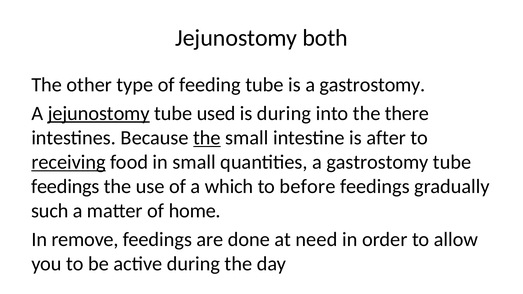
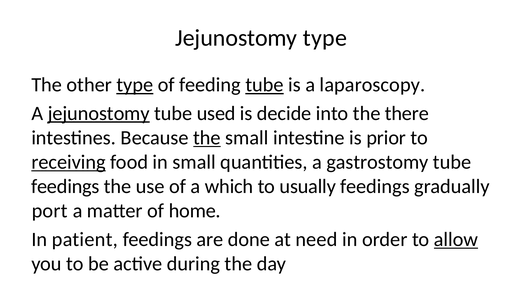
Jejunostomy both: both -> type (325, 38)
type underline: none -> present (135, 85)
tube underline: none -> present (264, 85)
is a gastrostomy: gastrostomy -> laparoscopy (372, 85)
is during: during -> decide (284, 113)
after: after -> prior (386, 138)
before: before -> usually (308, 187)
such: such -> port (50, 211)
remove: remove -> patient (85, 240)
allow underline: none -> present (456, 240)
